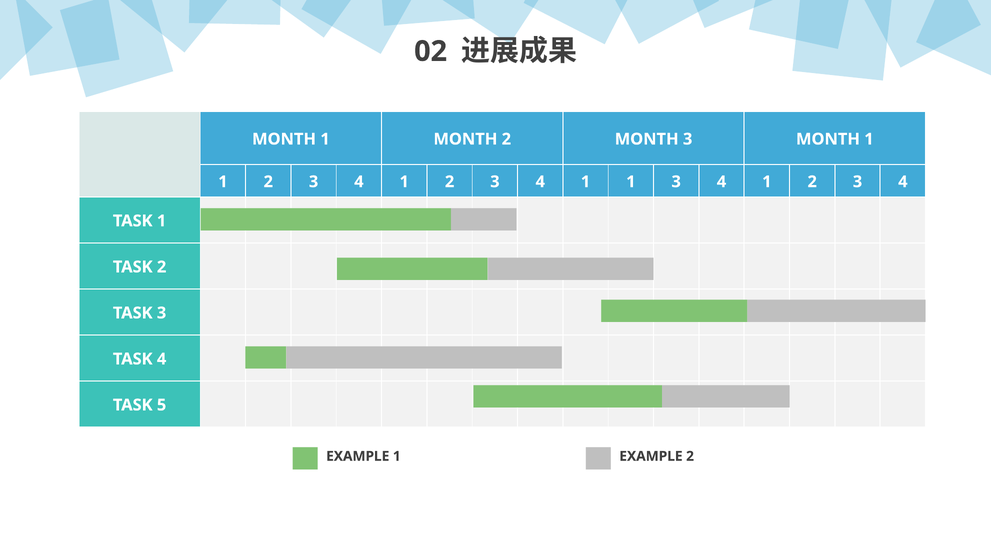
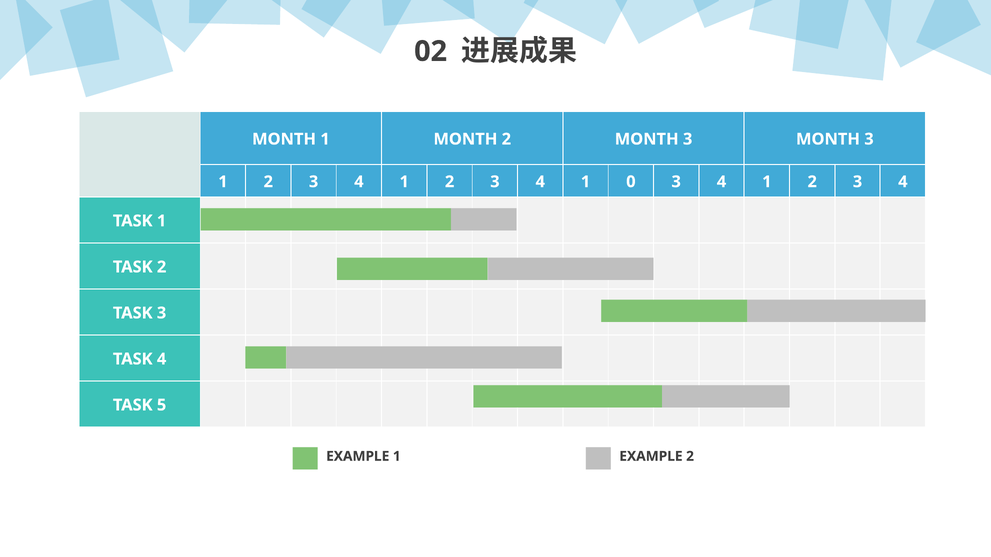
3 MONTH 1: 1 -> 3 (869, 139)
4 1 1: 1 -> 0 (631, 182)
